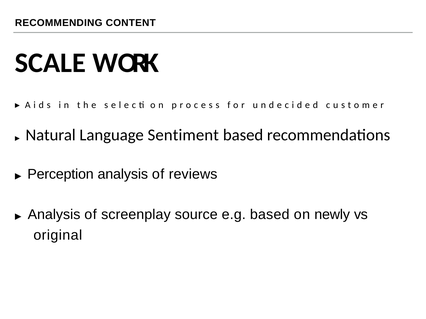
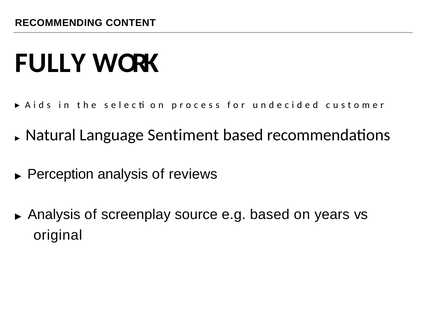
SCALE: SCALE -> FULLY (50, 63)
newly: newly -> years (332, 215)
